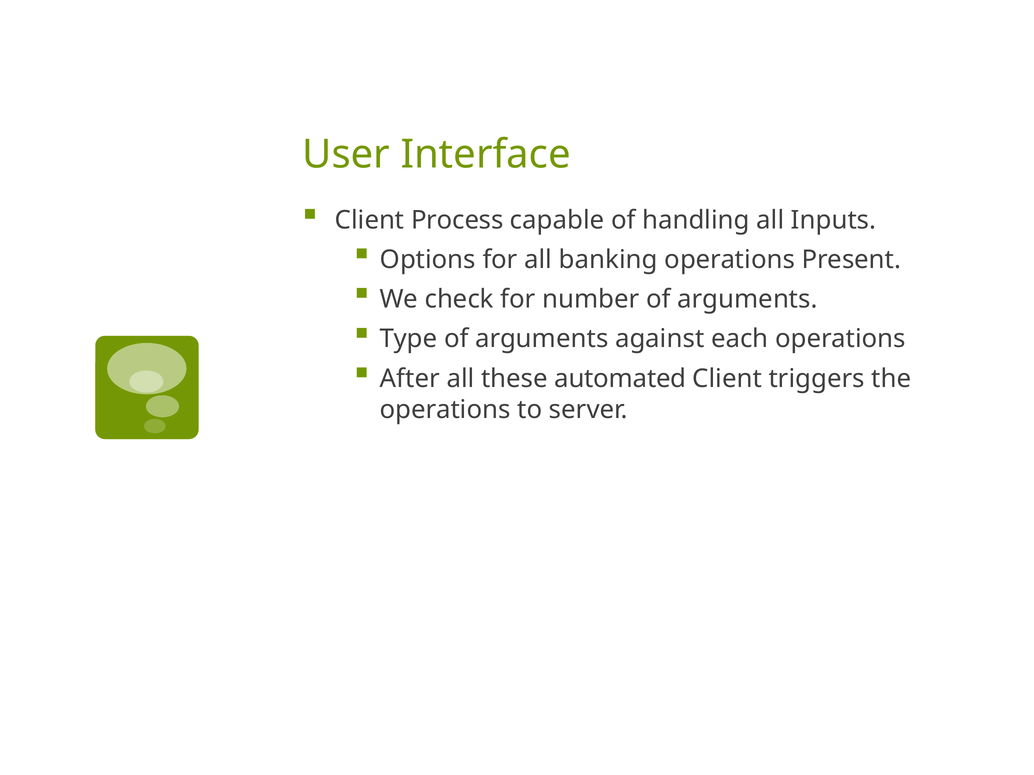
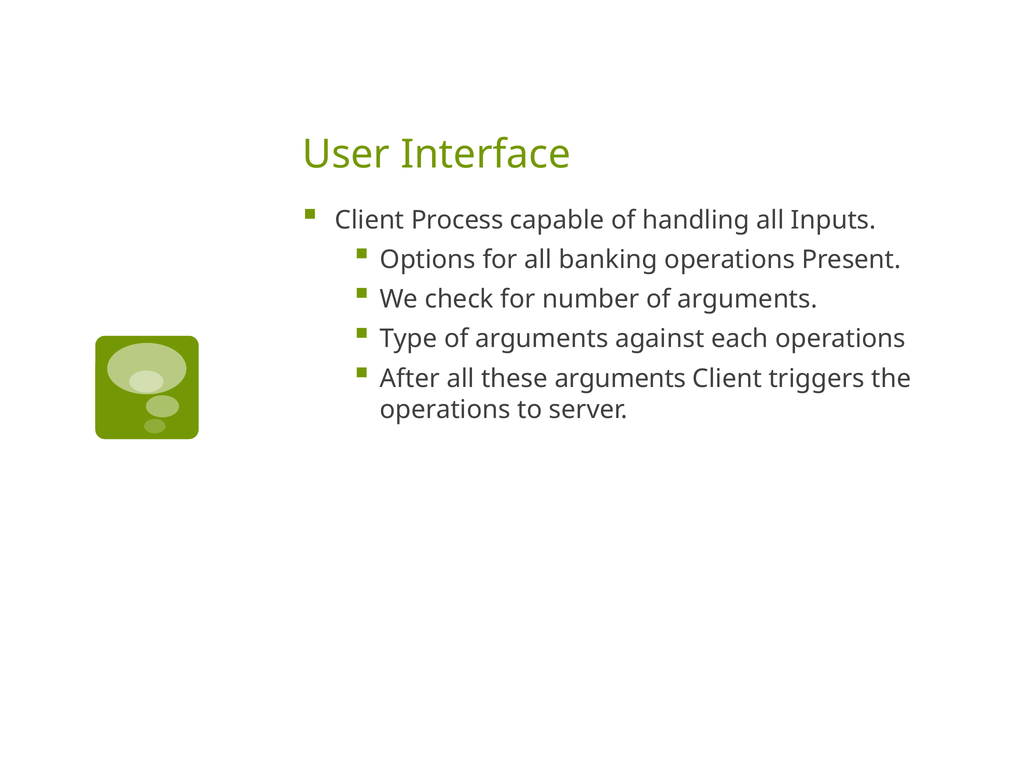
these automated: automated -> arguments (620, 379)
